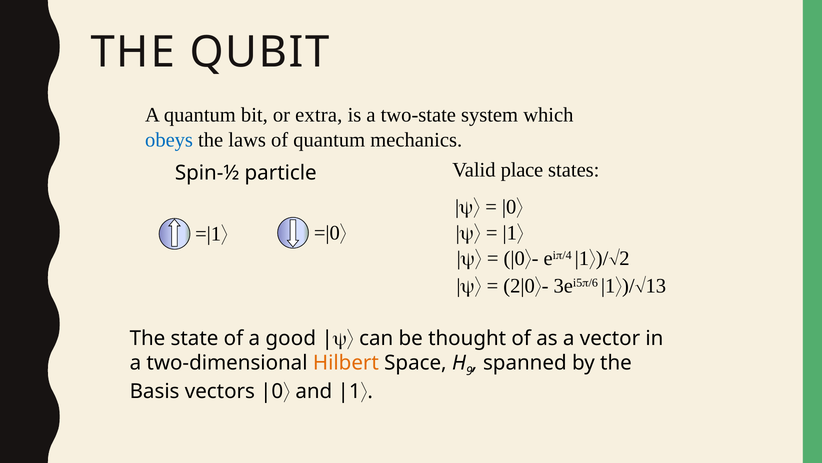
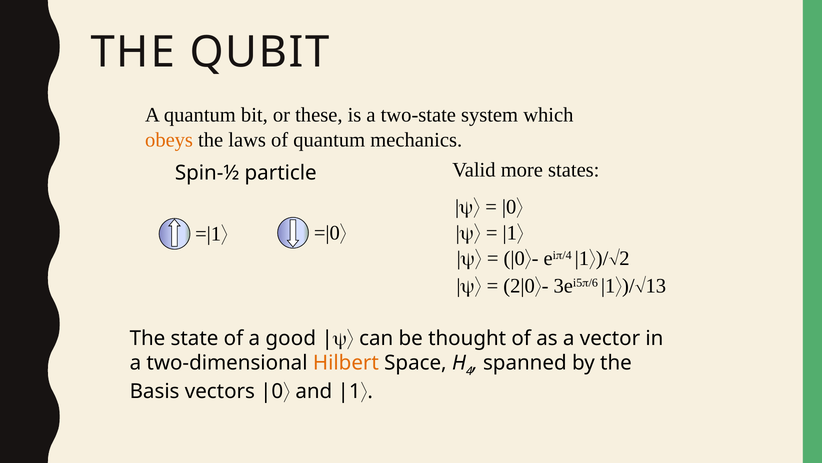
extra: extra -> these (319, 115)
obeys colour: blue -> orange (169, 140)
place: place -> more (522, 170)
9: 9 -> 4 (469, 371)
